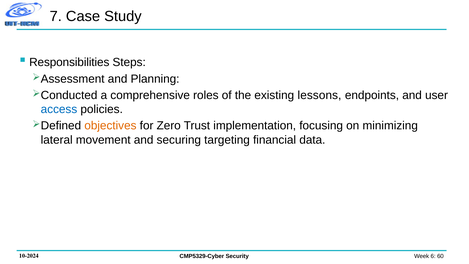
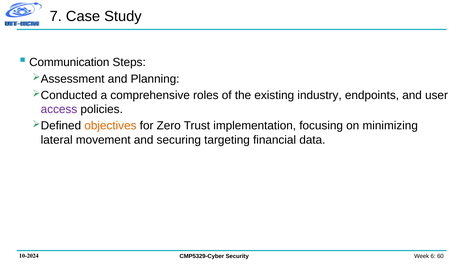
Responsibilities: Responsibilities -> Communication (69, 62)
lessons: lessons -> industry (320, 95)
access colour: blue -> purple (59, 109)
